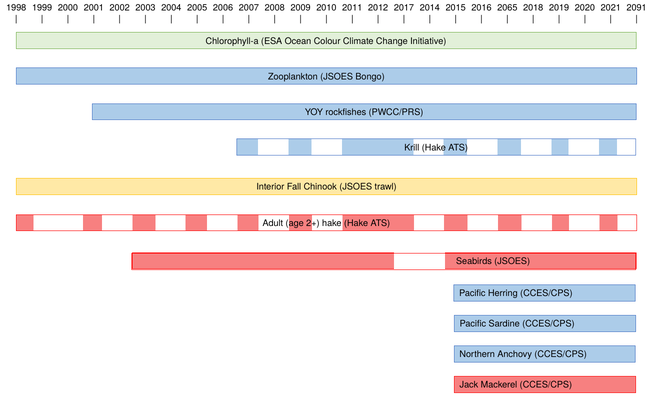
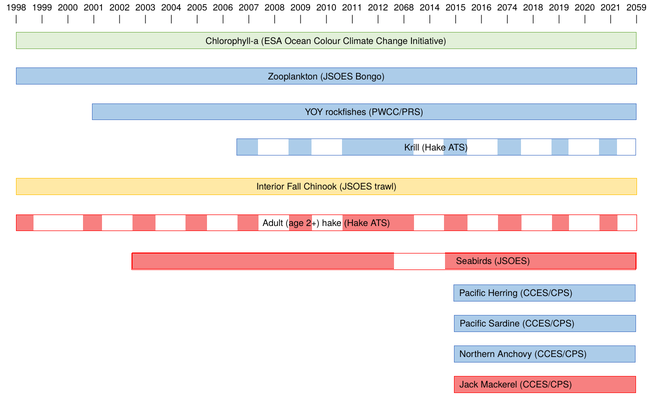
2017: 2017 -> 2068 (404, 8)
2065: 2065 -> 2074 (507, 8)
2091: 2091 -> 2059 (637, 8)
